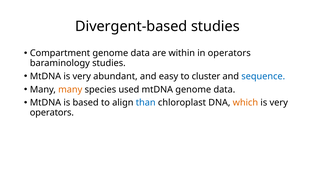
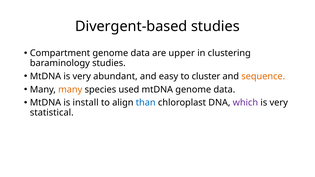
within: within -> upper (182, 53)
in operators: operators -> clustering (229, 53)
sequence colour: blue -> orange (263, 76)
based: based -> install (86, 103)
which colour: orange -> purple (245, 103)
operators: operators -> statistical (52, 113)
